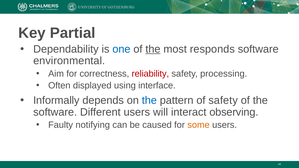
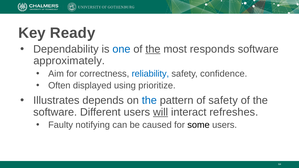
Partial: Partial -> Ready (73, 33)
environmental: environmental -> approximately (69, 61)
reliability colour: red -> blue (150, 74)
processing: processing -> confidence (224, 74)
interface: interface -> prioritize (157, 86)
Informally: Informally -> Illustrates (56, 101)
will underline: none -> present (161, 112)
observing: observing -> refreshes (234, 112)
some colour: orange -> black (199, 125)
